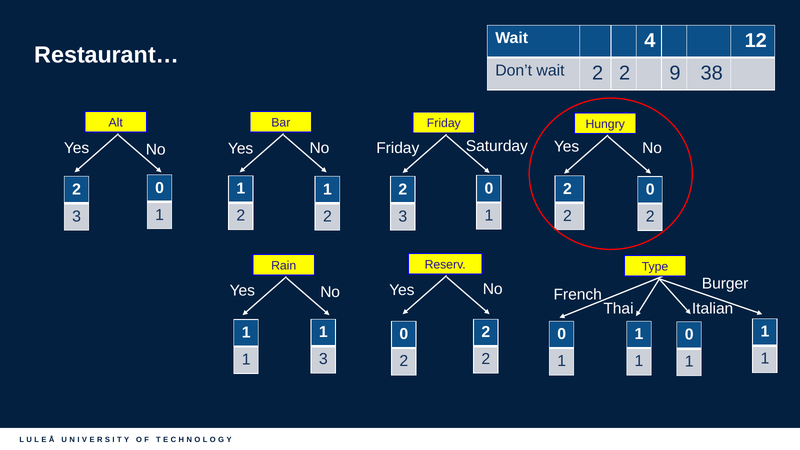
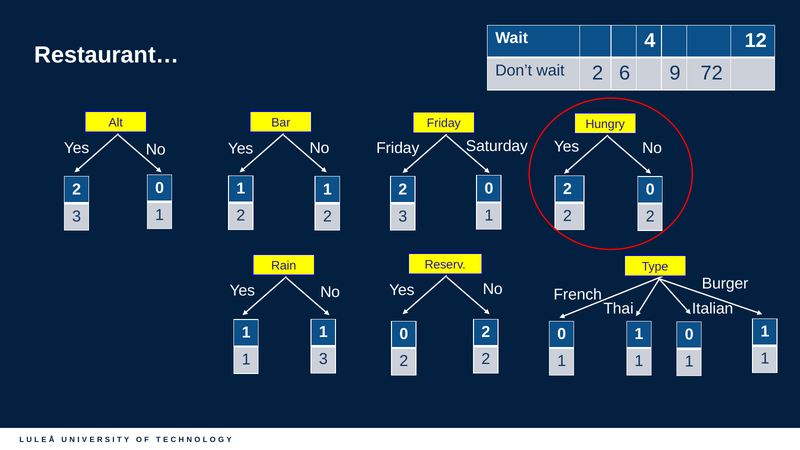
wait 2 2: 2 -> 6 (625, 73)
38: 38 -> 72 (712, 73)
